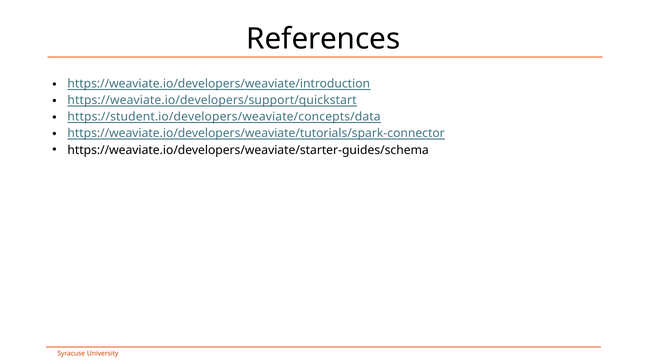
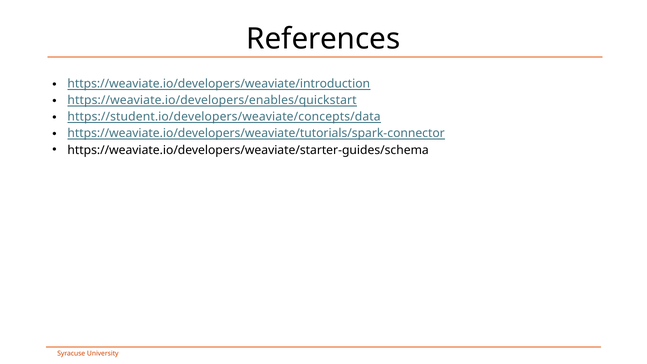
https://weaviate.io/developers/support/quickstart: https://weaviate.io/developers/support/quickstart -> https://weaviate.io/developers/enables/quickstart (212, 100)
